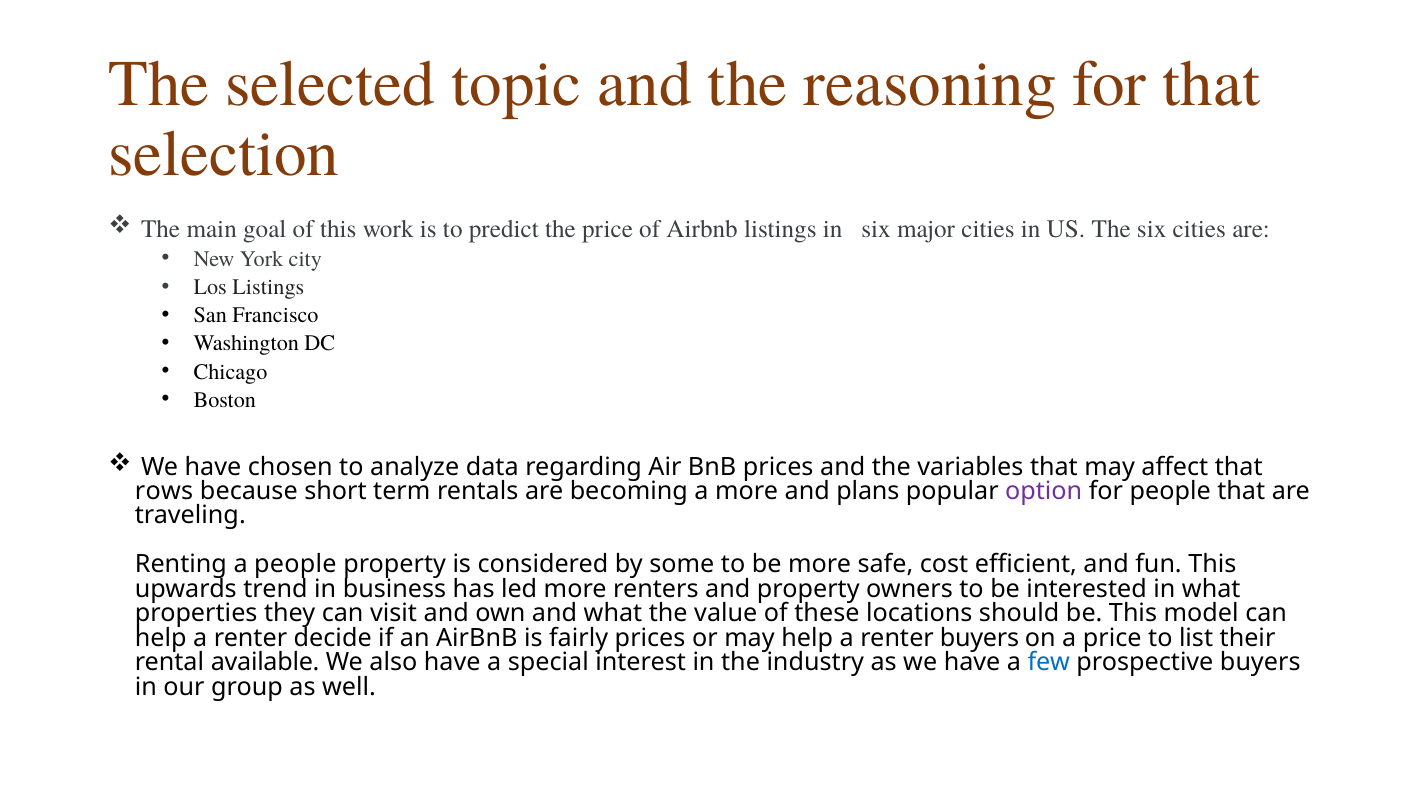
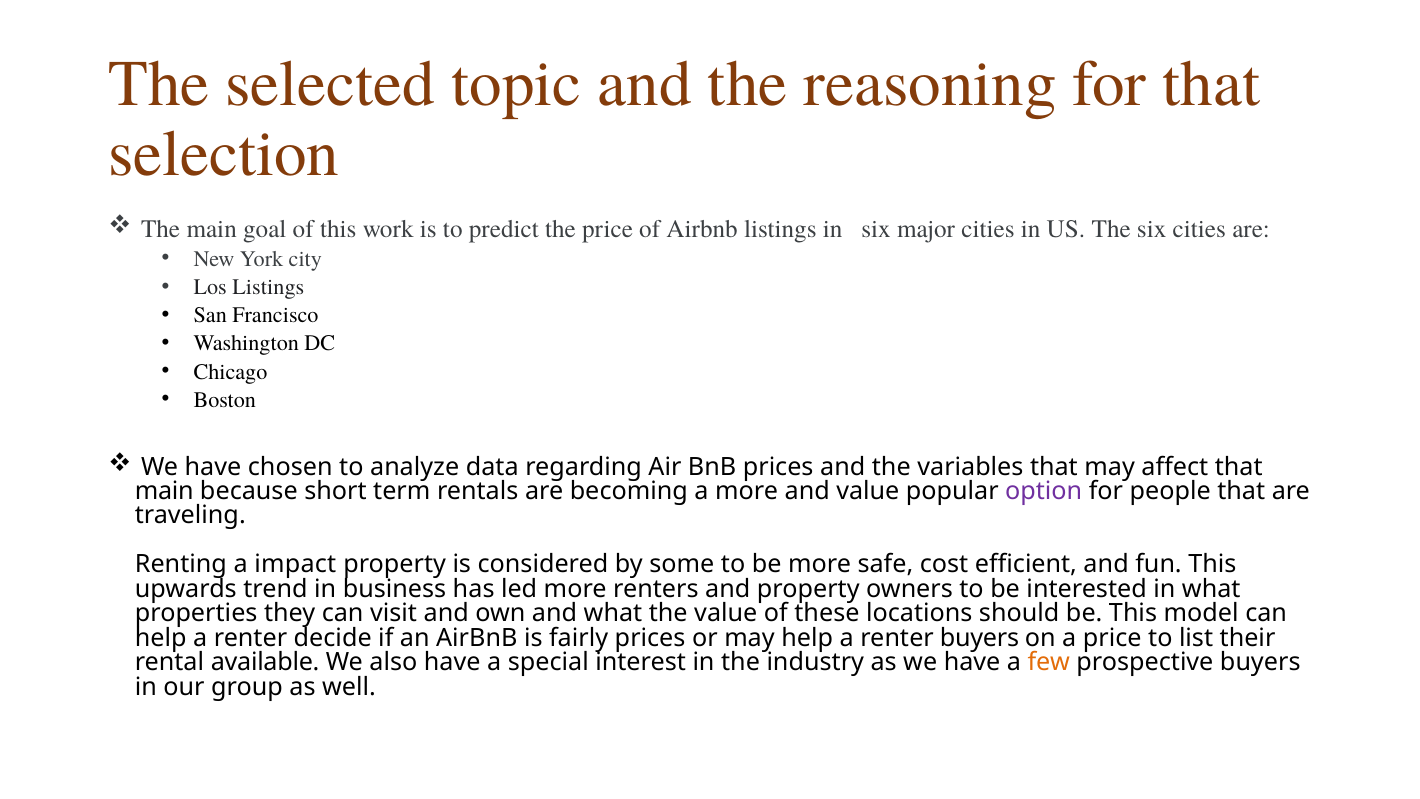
rows: rows -> main (164, 491)
and plans: plans -> value (868, 491)
a people: people -> impact (295, 564)
few colour: blue -> orange (1049, 662)
